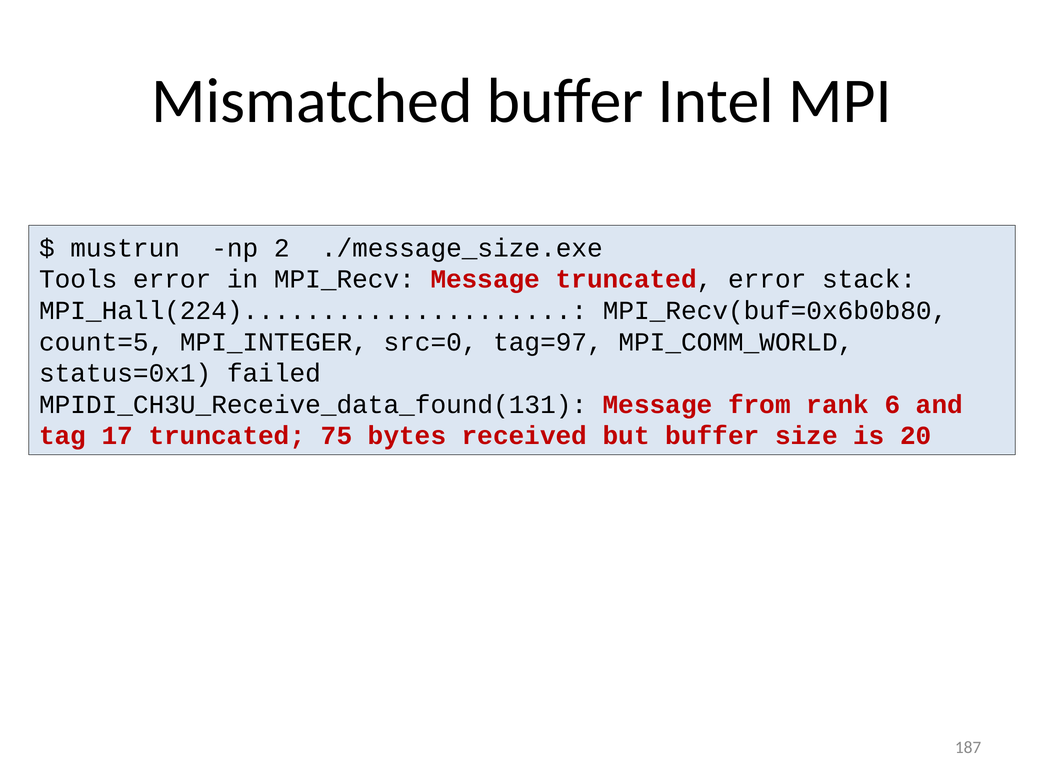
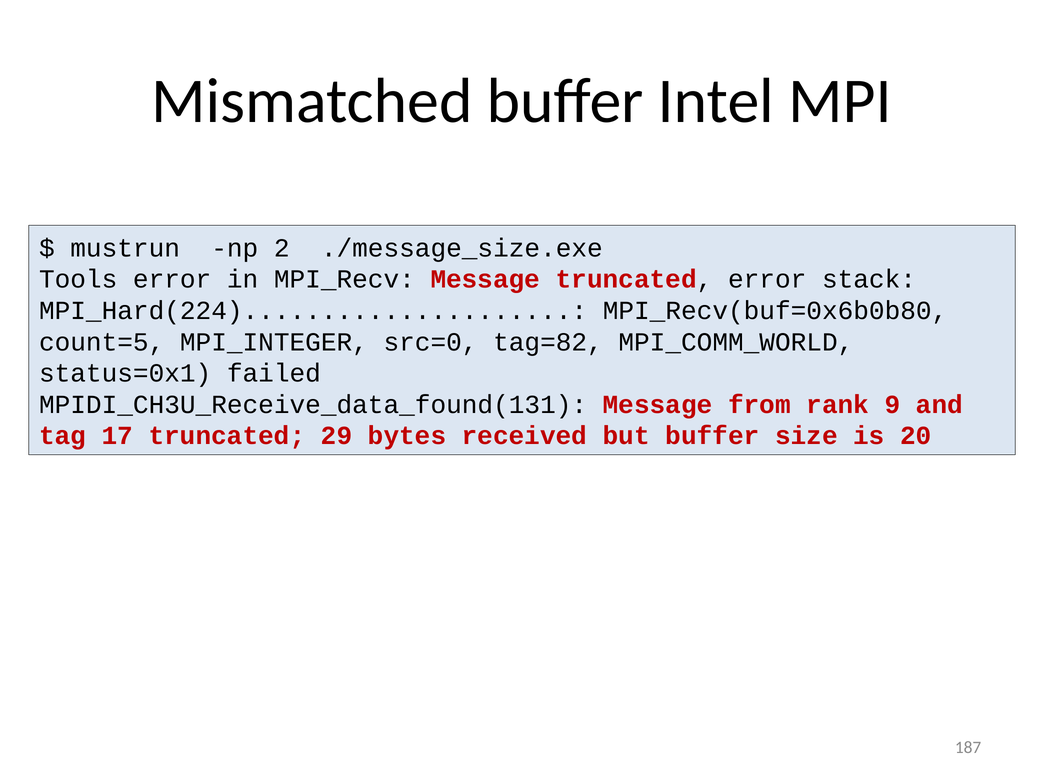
MPI_Hall(224: MPI_Hall(224 -> MPI_Hard(224 (313, 311)
tag=97: tag=97 -> tag=82 (548, 342)
6: 6 -> 9 (892, 405)
75: 75 -> 29 (337, 436)
